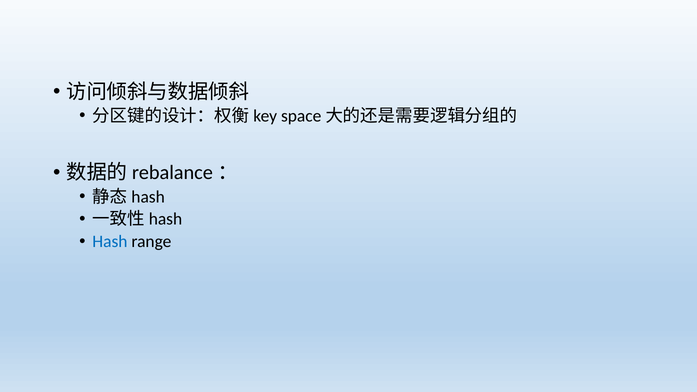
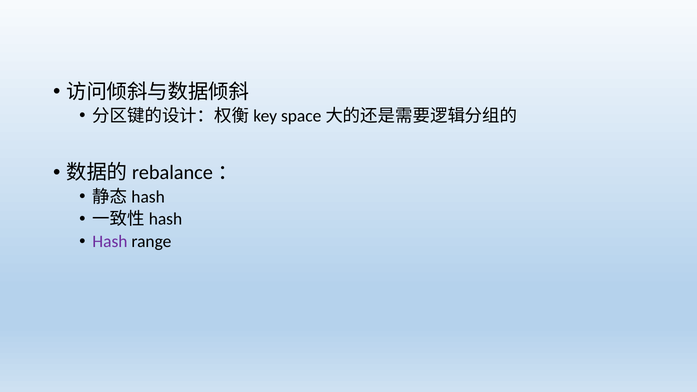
Hash colour: blue -> purple (110, 242)
